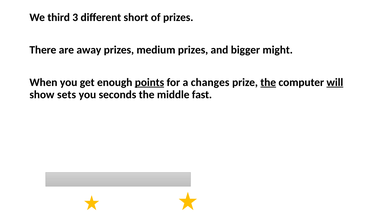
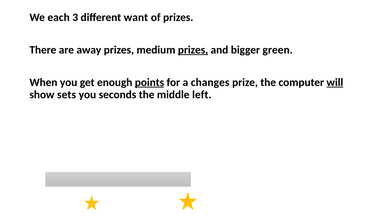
third: third -> each (59, 17)
short: short -> want (136, 17)
prizes underline: none -> present (193, 50)
might: might -> green (278, 50)
the underline: present -> none (268, 82)
fast: fast -> left (202, 94)
